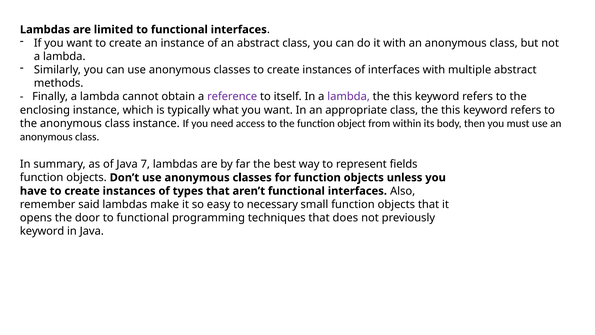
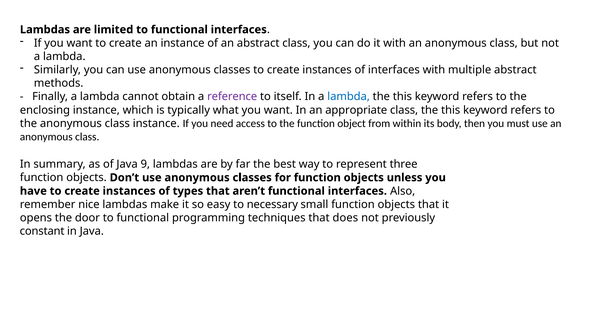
lambda colour: purple -> blue (349, 97)
7: 7 -> 9 (145, 164)
fields: fields -> three (404, 164)
said: said -> nice (89, 204)
keyword: keyword -> constant (42, 231)
